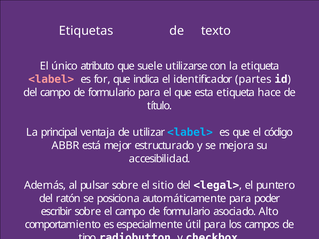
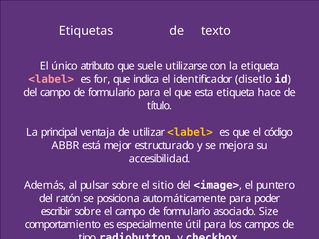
partes: partes -> disetlo (254, 79)
<label> colour: light blue -> yellow (190, 132)
<legal>: <legal> -> <image> (216, 186)
Alto: Alto -> Size (269, 212)
